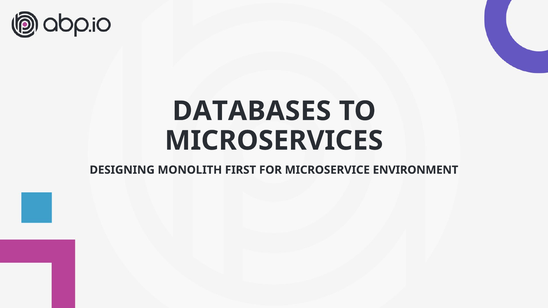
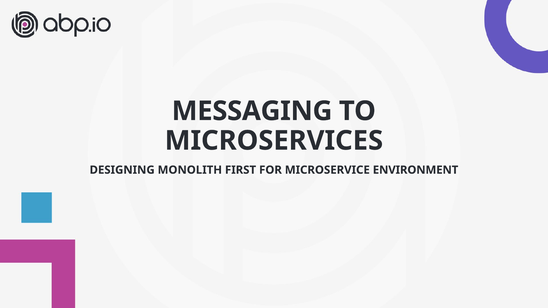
DATABASES: DATABASES -> MESSAGING (252, 111)
